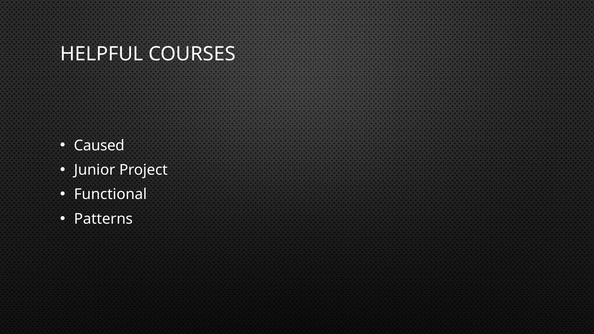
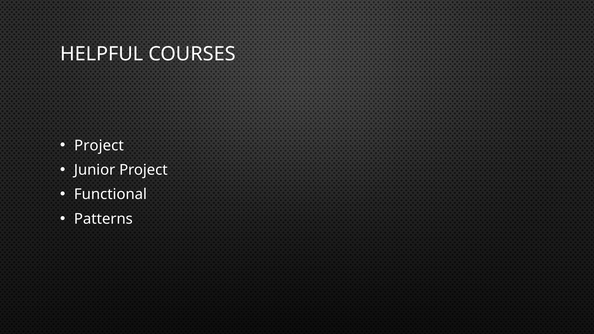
Caused: Caused -> Project (99, 145)
